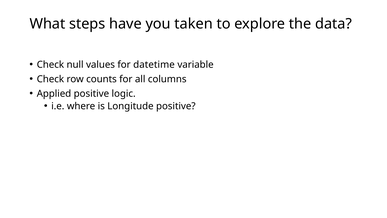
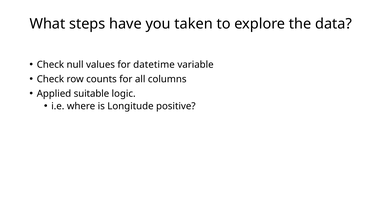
Applied positive: positive -> suitable (91, 94)
